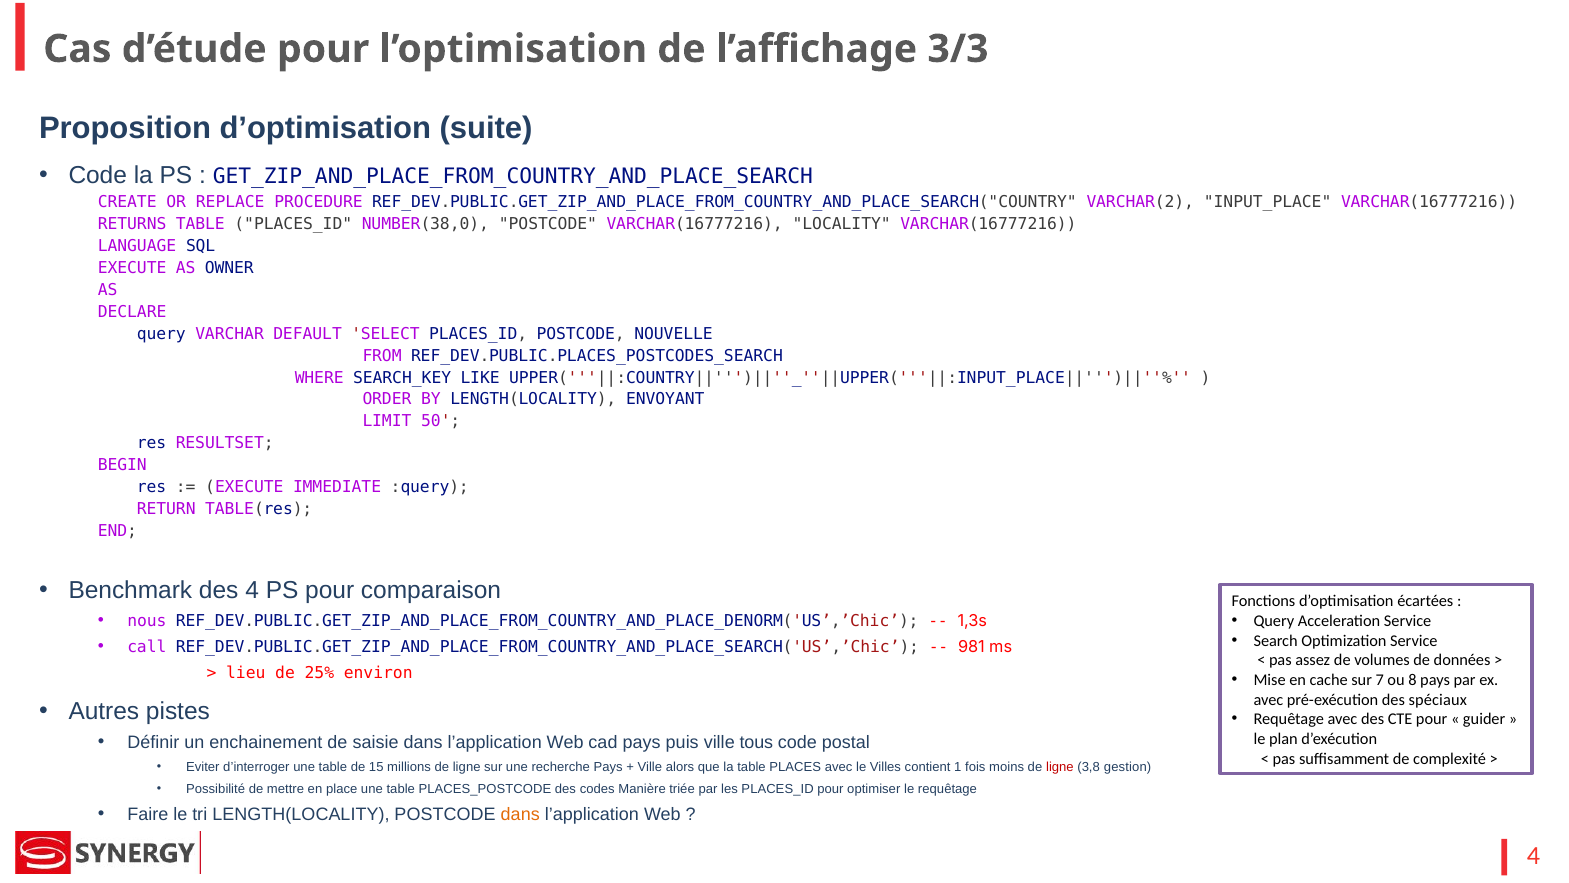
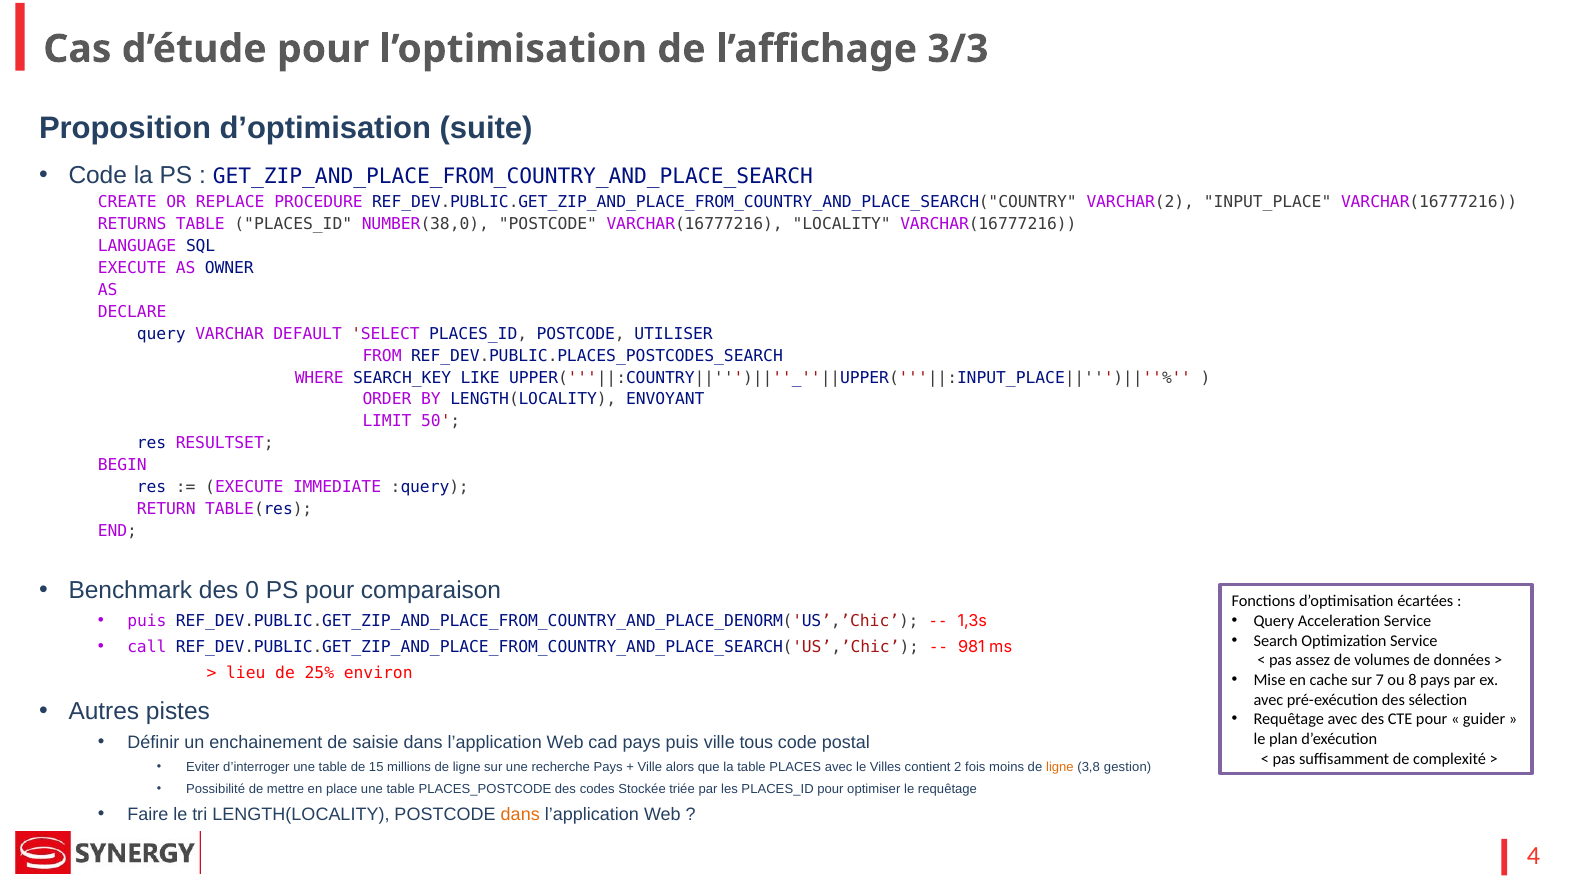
NOUVELLE: NOUVELLE -> UTILISER (674, 334)
des 4: 4 -> 0 (252, 590)
nous: nous -> puis (147, 621)
spéciaux: spéciaux -> sélection (1438, 699)
1: 1 -> 2 (958, 767)
ligne colour: red -> orange (1060, 767)
Manière: Manière -> Stockée (642, 789)
